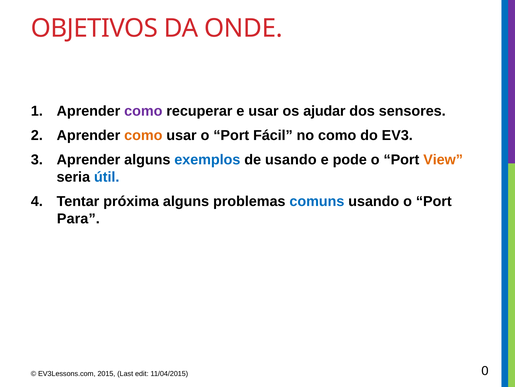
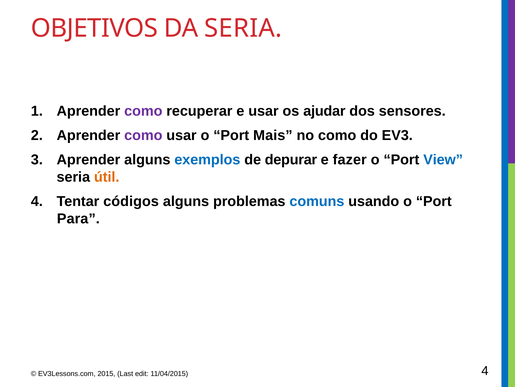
DA ONDE: ONDE -> SERIA (243, 28)
como colour: orange -> purple (143, 135)
Fácil: Fácil -> Mais (273, 135)
de usando: usando -> depurar (291, 160)
pode: pode -> fazer (350, 160)
View colour: orange -> blue (443, 160)
útil colour: blue -> orange (107, 177)
próxima: próxima -> códigos (131, 201)
11/04/2015 0: 0 -> 4 (485, 370)
